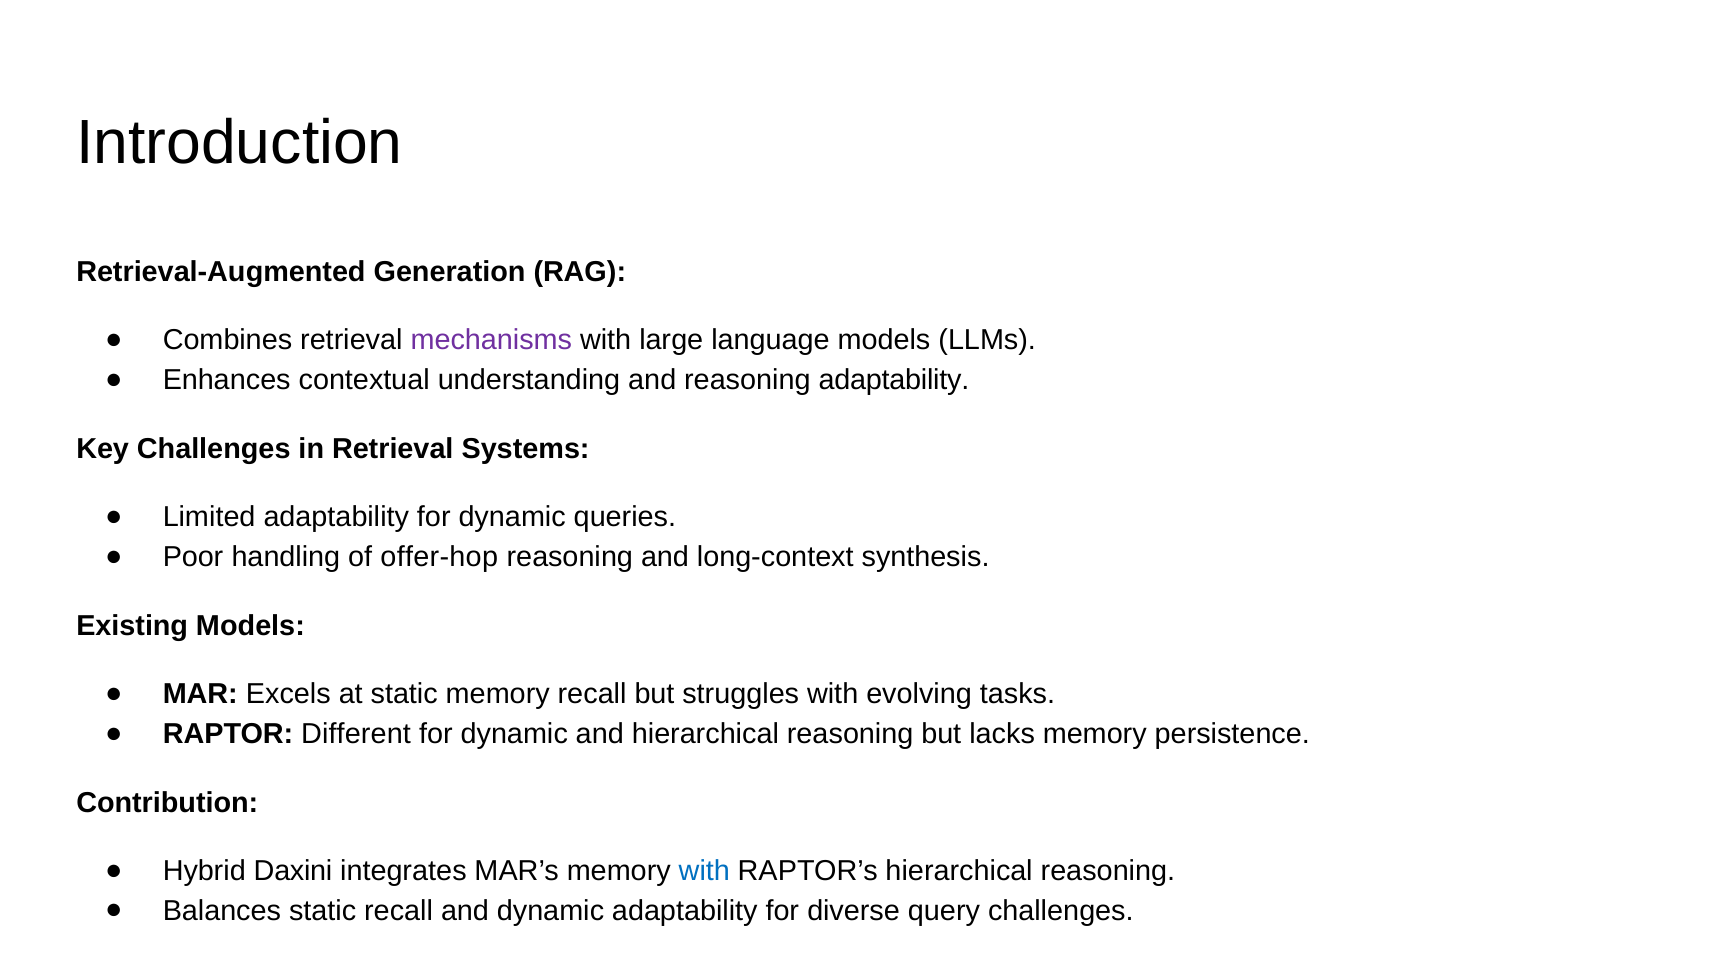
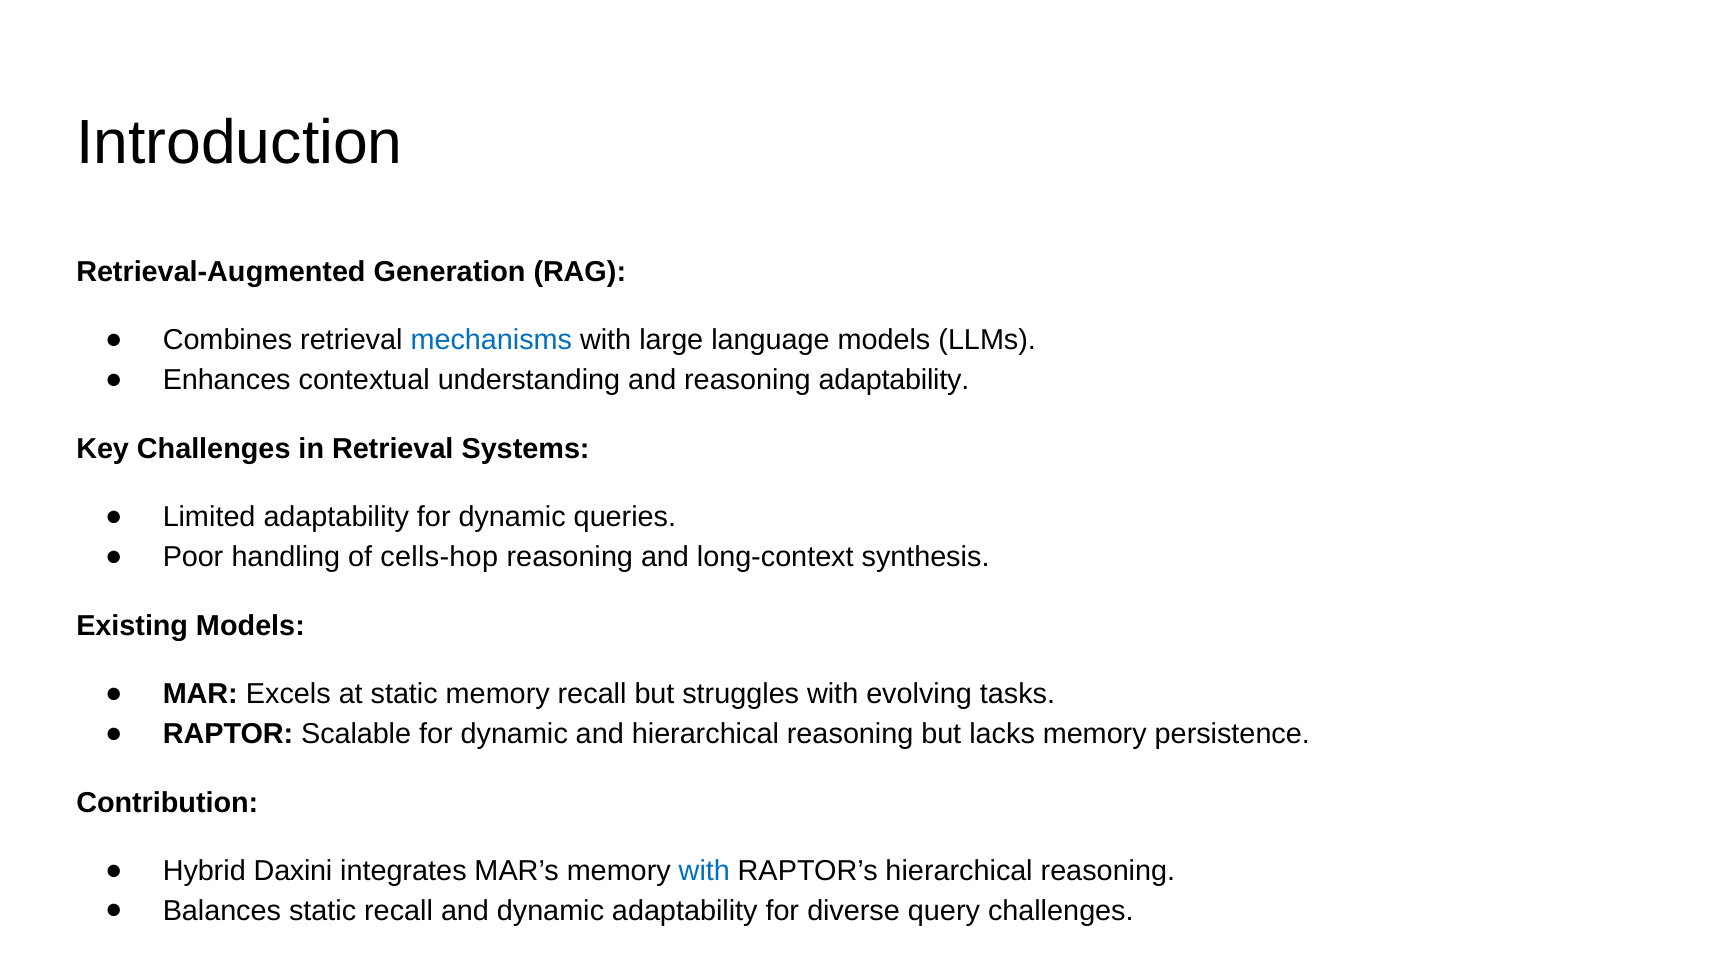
mechanisms colour: purple -> blue (491, 341)
offer-hop: offer-hop -> cells-hop (439, 557)
Different: Different -> Scalable (356, 734)
